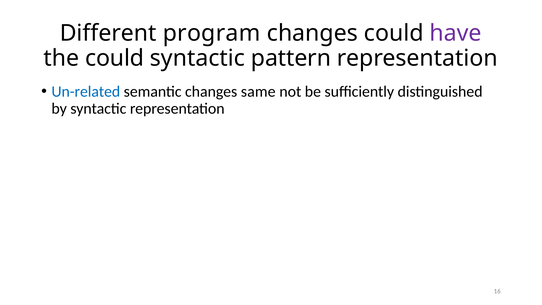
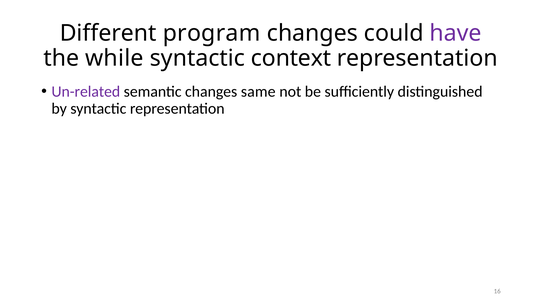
the could: could -> while (114, 58)
pattern: pattern -> context (291, 58)
Un-related colour: blue -> purple (86, 92)
